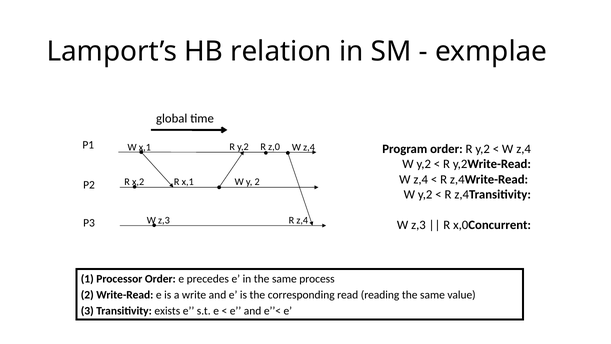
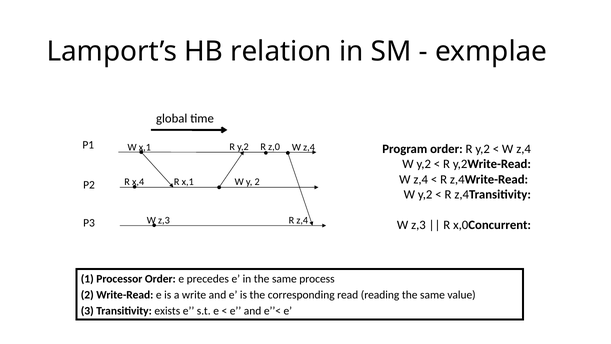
x,2: x,2 -> x,4 (138, 182)
